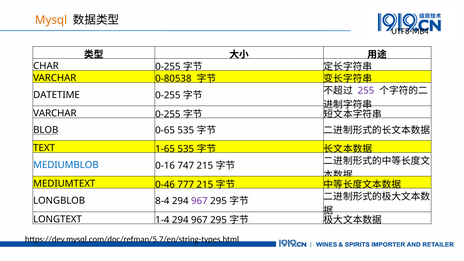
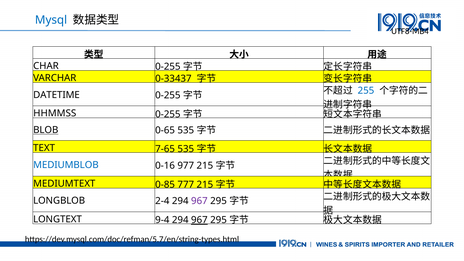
Mysql colour: orange -> blue (51, 20)
0-80538: 0-80538 -> 0-33437 (173, 79)
255 colour: purple -> blue (366, 91)
VARCHAR: VARCHAR -> HHMMSS (55, 113)
1-65: 1-65 -> 7-65 (165, 149)
747: 747 -> 977 (186, 166)
0-46: 0-46 -> 0-85 (165, 185)
8-4: 8-4 -> 2-4 (162, 201)
1-4: 1-4 -> 9-4 (162, 220)
967 underline: none -> present (199, 220)
